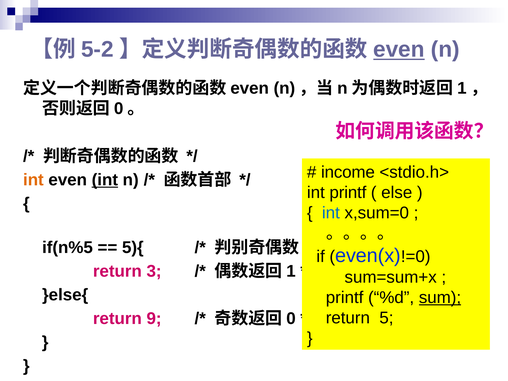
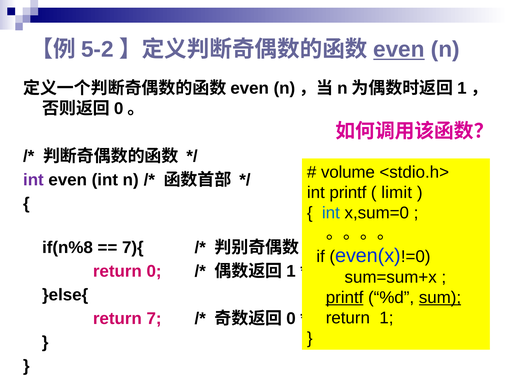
income: income -> volume (348, 172)
int colour: orange -> purple (33, 180)
int underline: present -> none (105, 180)
else: else -> limit (397, 193)
if(n%5: if(n%5 -> if(n%8 (68, 248)
5){: 5){ -> 7){ (133, 248)
3: 3 -> 0 (154, 271)
printf underline: none -> present (345, 298)
5: 5 -> 1 (386, 318)
9: 9 -> 7 (154, 319)
